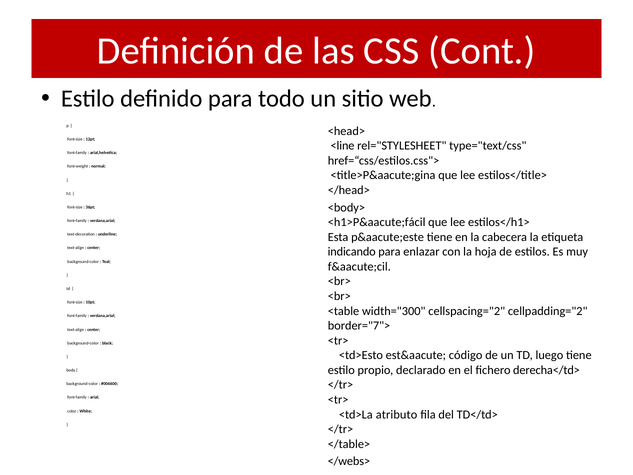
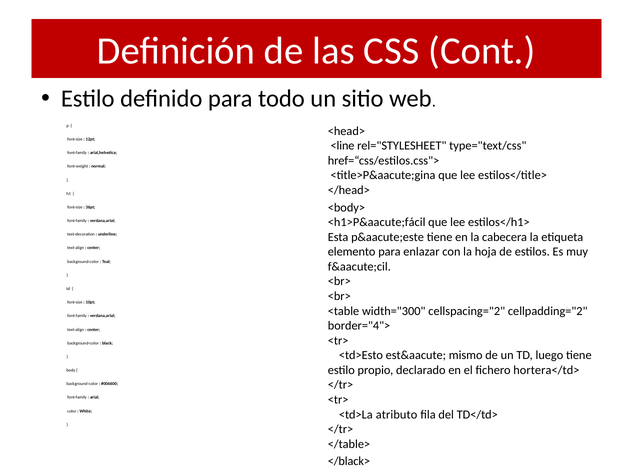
indicando: indicando -> elemento (352, 252)
border="7">: border="7"> -> border="4"> (359, 326)
código: código -> mismo (466, 355)
derecha</td>: derecha</td> -> hortera</td> (546, 370)
</webs>: </webs> -> </black> (349, 461)
